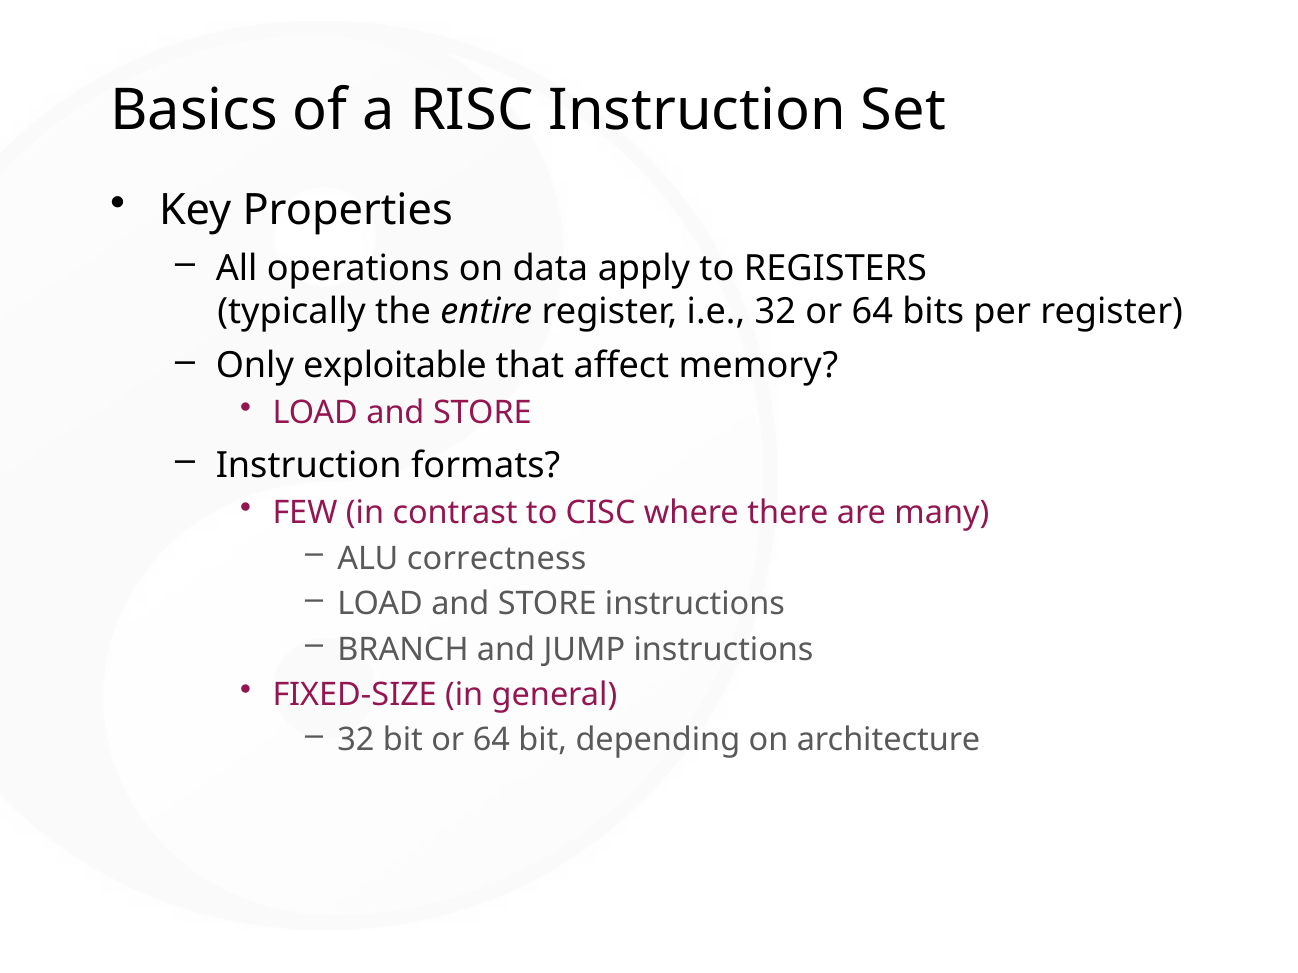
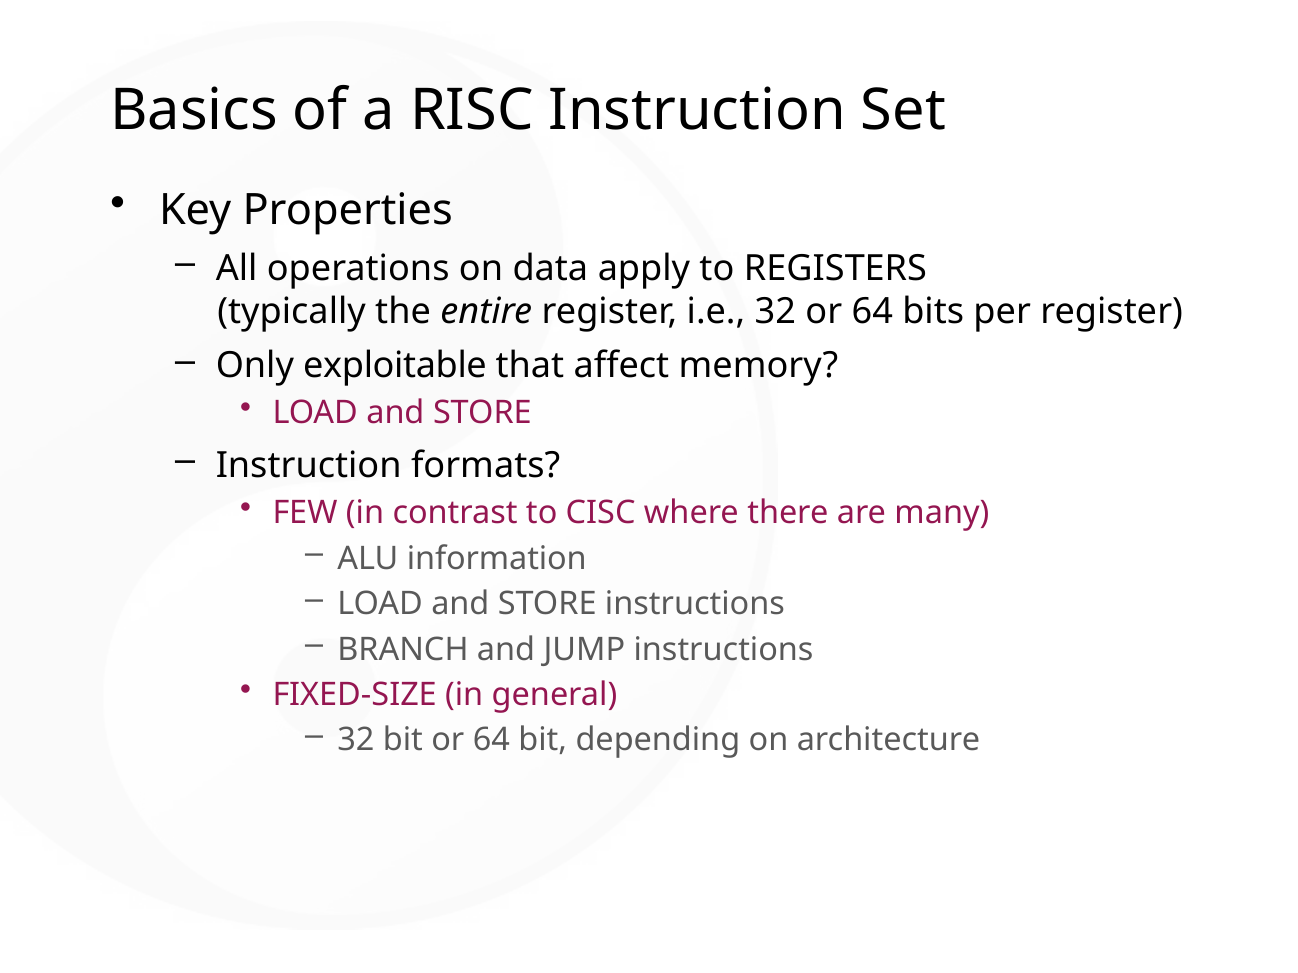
correctness: correctness -> information (497, 559)
